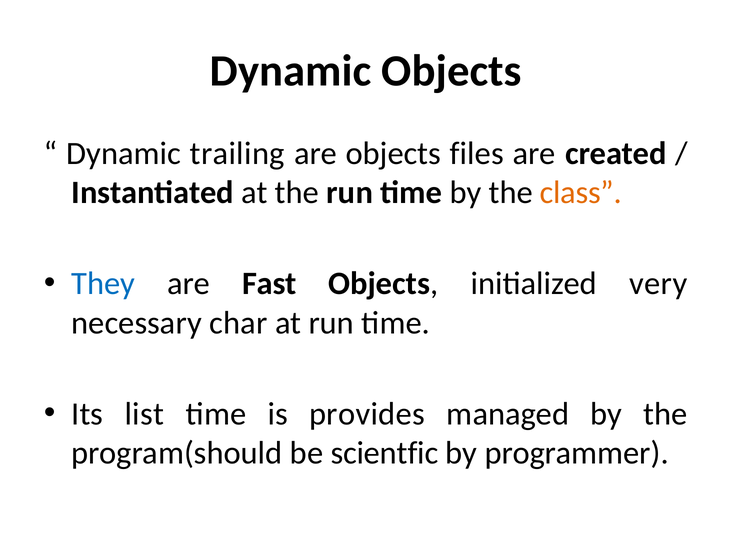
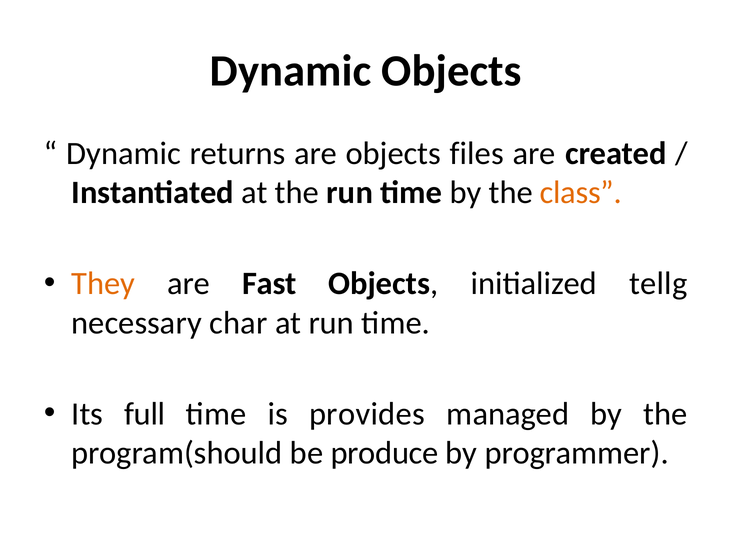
trailing: trailing -> returns (238, 154)
They colour: blue -> orange (103, 284)
very: very -> tellg (658, 284)
list: list -> full (145, 414)
scientfic: scientfic -> produce (384, 453)
